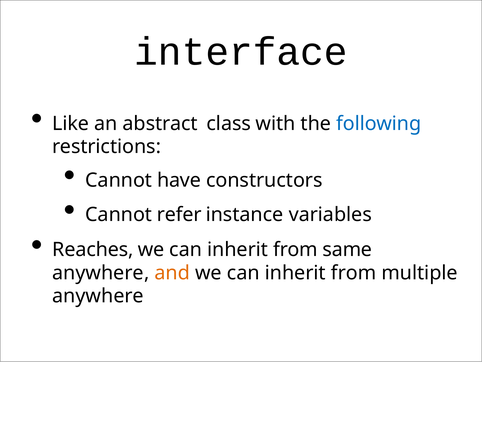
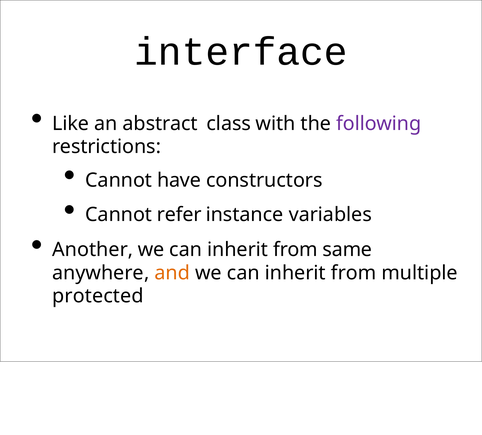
following colour: blue -> purple (379, 124)
Reaches: Reaches -> Another (93, 250)
anywhere: anywhere -> protected (98, 296)
